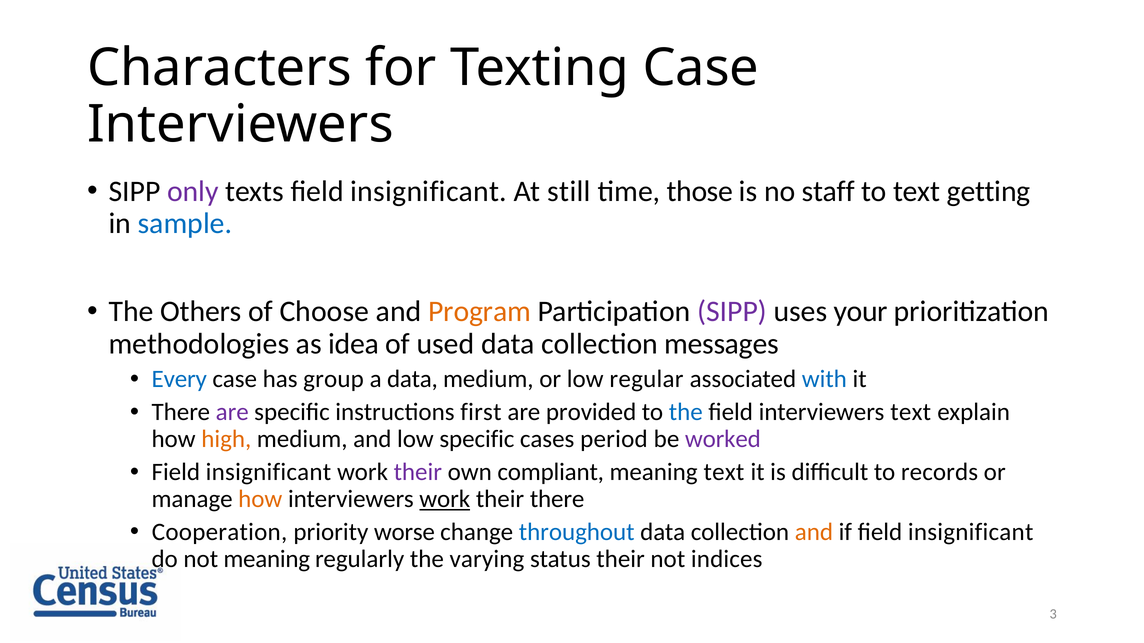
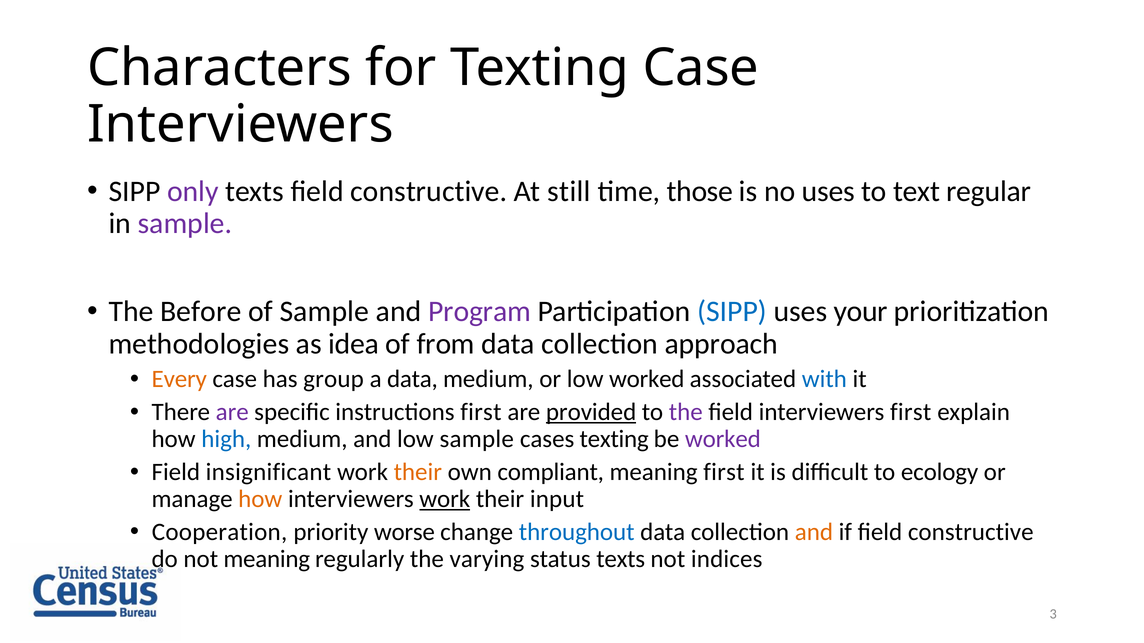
texts field insignificant: insignificant -> constructive (429, 191)
no staff: staff -> uses (828, 191)
getting: getting -> regular (989, 191)
sample colour: blue -> purple (185, 224)
Others: Others -> Before (201, 312)
of Choose: Choose -> Sample (324, 312)
Program colour: orange -> purple (480, 312)
SIPP colour: purple -> blue (732, 312)
used: used -> from (446, 344)
messages: messages -> approach (721, 344)
Every colour: blue -> orange (179, 380)
low regular: regular -> worked (647, 380)
provided underline: none -> present (591, 412)
the colour: blue -> purple (686, 412)
interviewers text: text -> first (911, 412)
high colour: orange -> blue (226, 440)
low specific: specific -> sample (477, 440)
cases period: period -> texting (614, 440)
their colour: purple -> orange (418, 472)
meaning text: text -> first (724, 472)
records: records -> ecology (940, 472)
their there: there -> input (557, 500)
if field insignificant: insignificant -> constructive (971, 532)
status their: their -> texts (621, 560)
